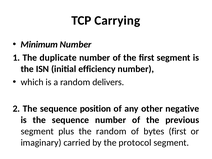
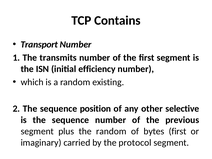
Carrying: Carrying -> Contains (117, 21)
Minimum: Minimum -> Transport (39, 44)
duplicate: duplicate -> transmits (58, 58)
delivers: delivers -> existing (108, 82)
negative: negative -> selective (182, 109)
